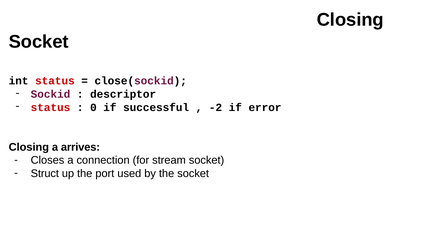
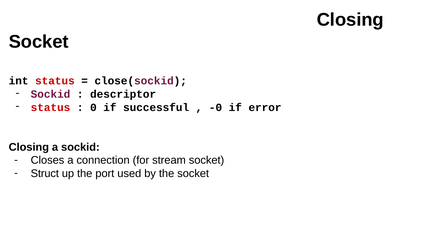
-2: -2 -> -0 (216, 107)
a arrives: arrives -> sockid (80, 147)
